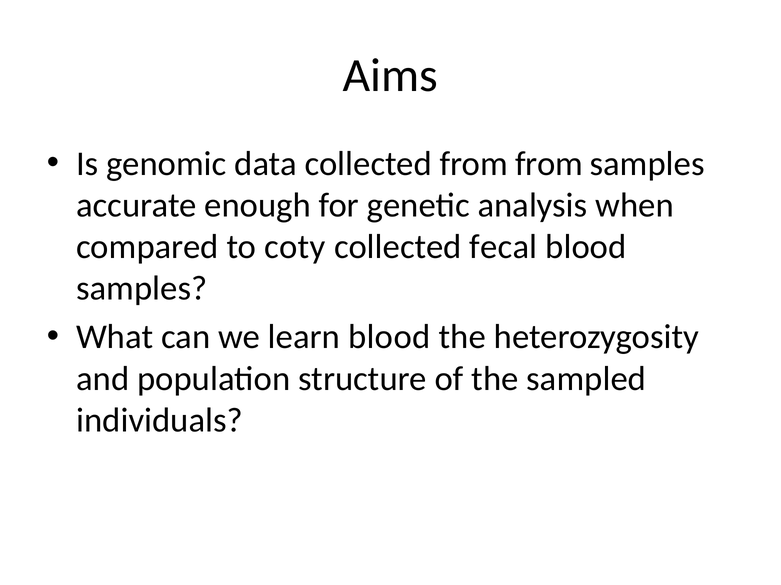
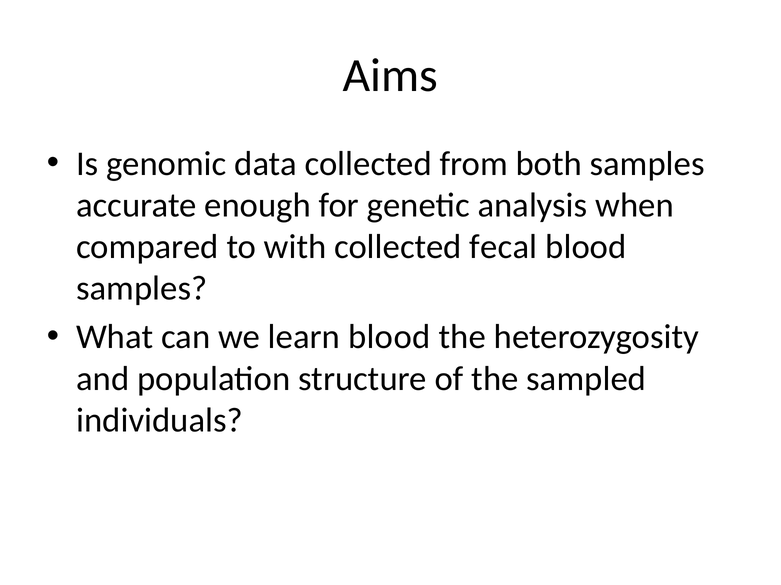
from from: from -> both (549, 164)
coty: coty -> with (295, 247)
